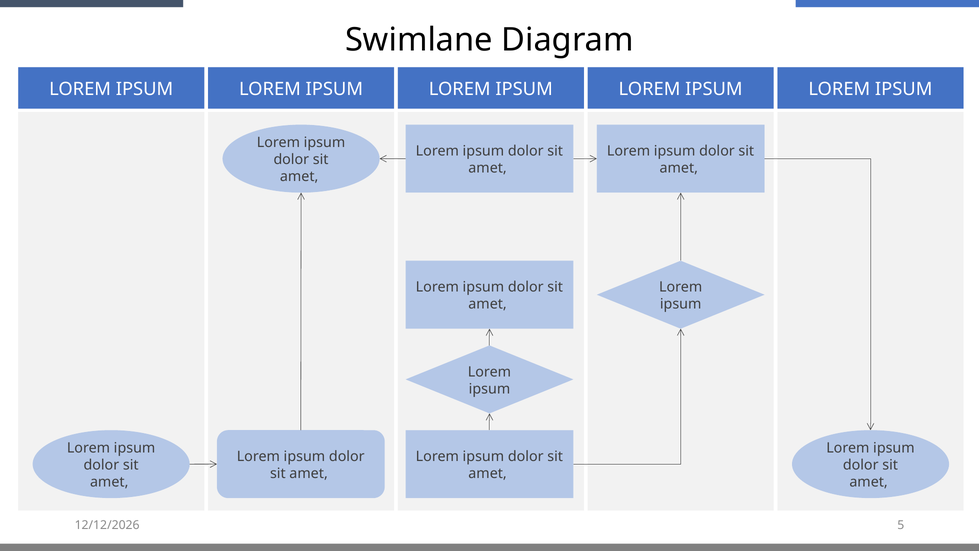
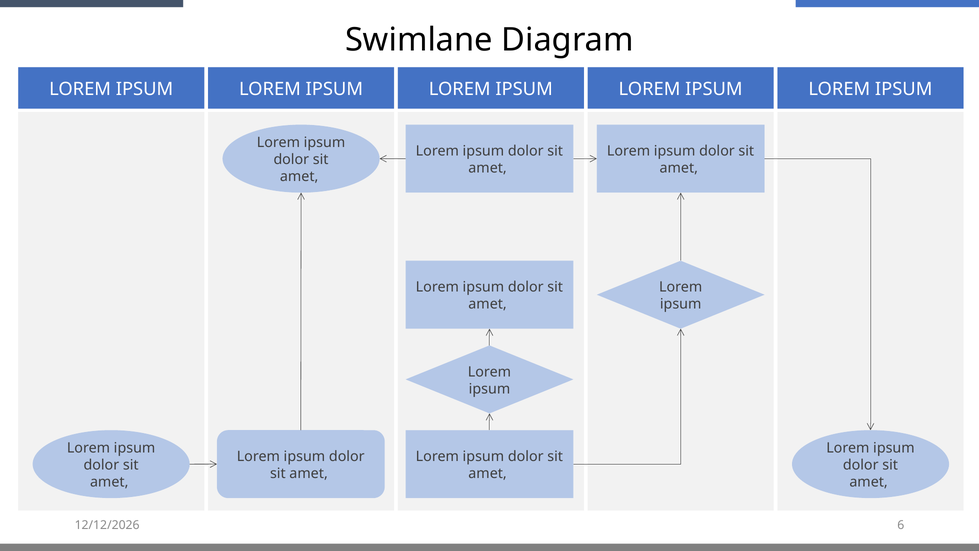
5: 5 -> 6 (901, 525)
